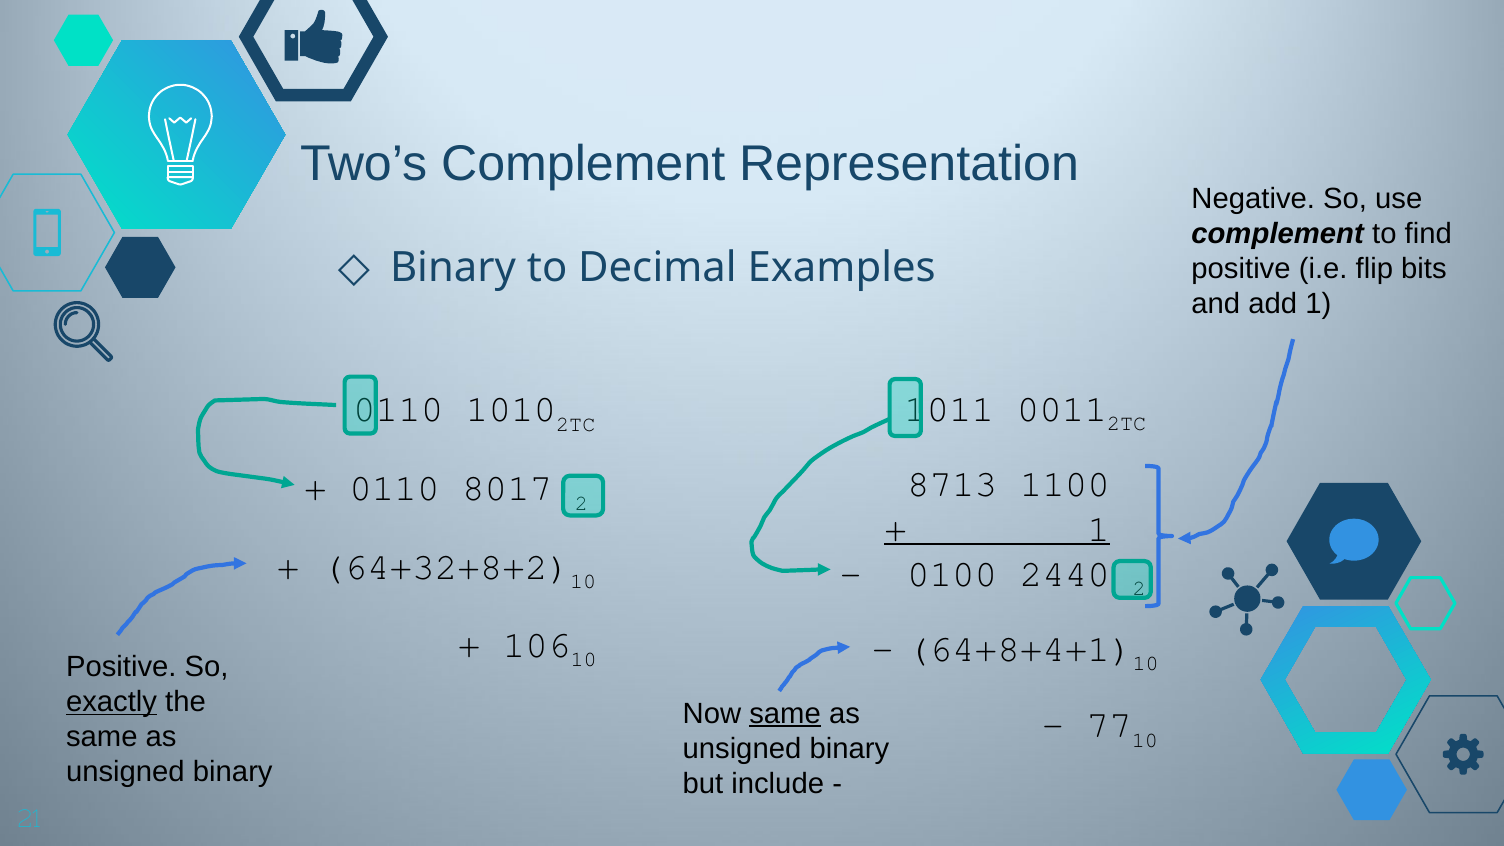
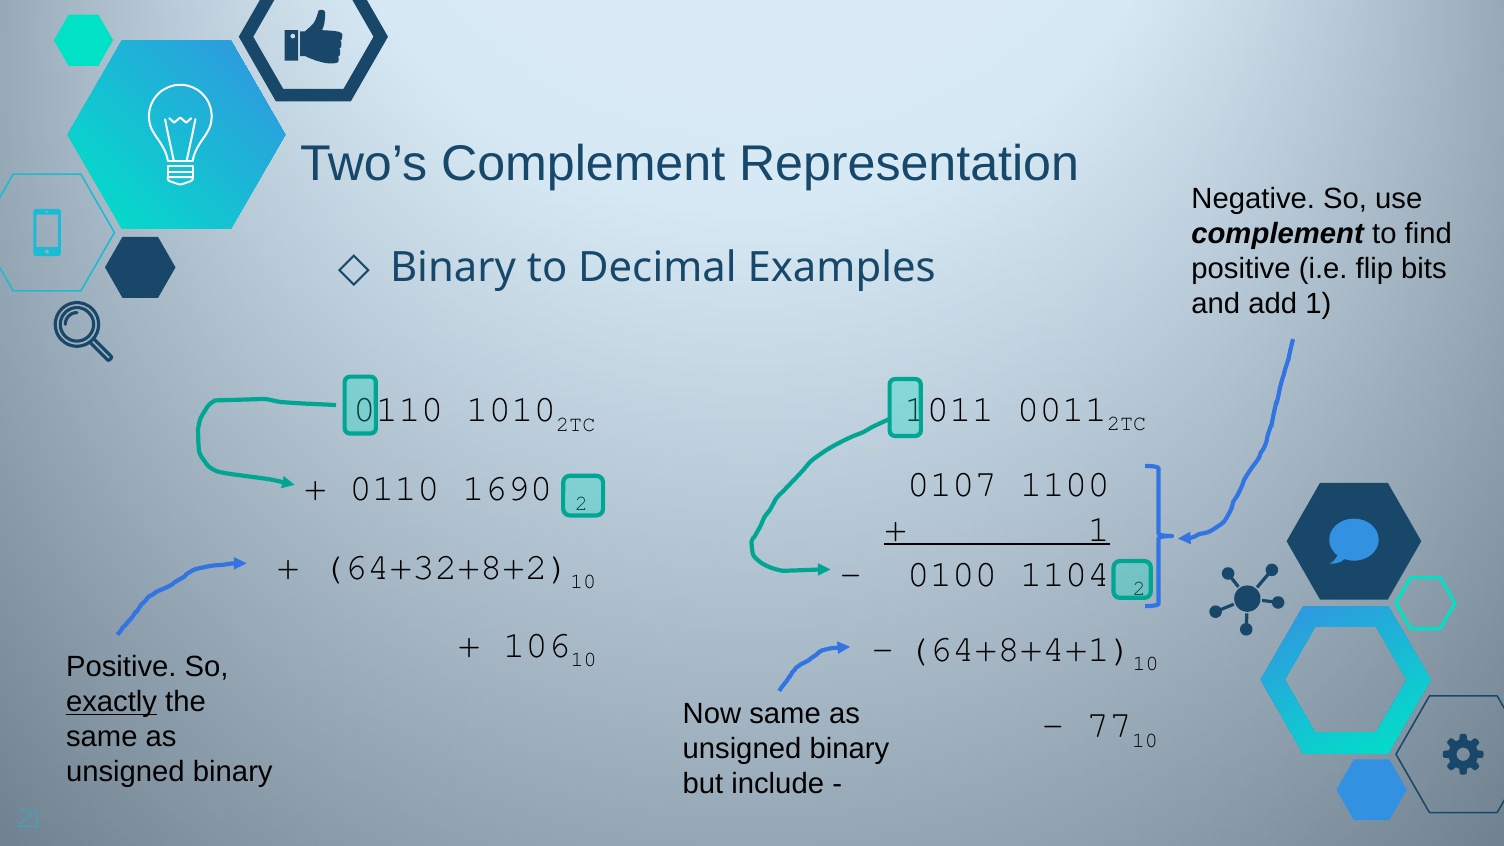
8713: 8713 -> 0107 (952, 484)
8017: 8017 -> 1690 (507, 488)
2440: 2440 -> 1104 (1065, 574)
same underline: present -> none (785, 713)
